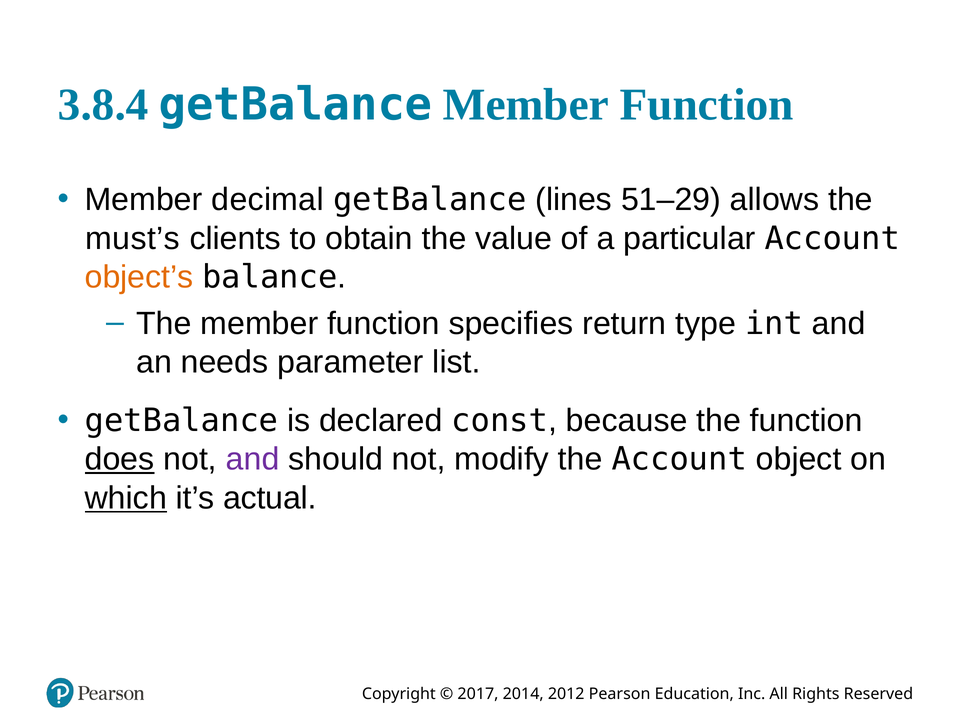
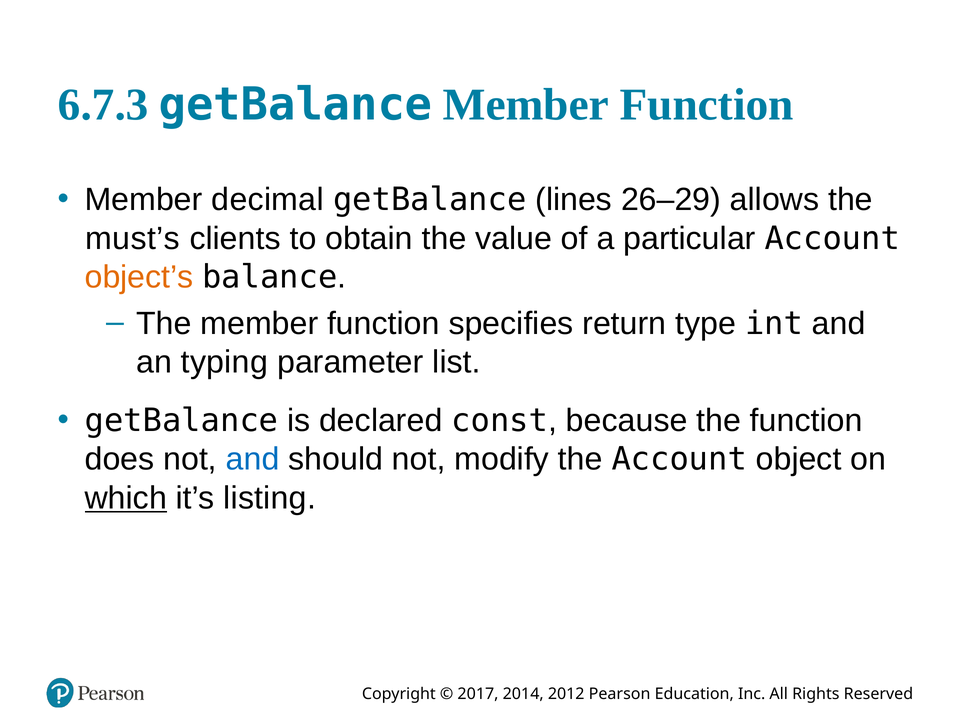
3.8.4: 3.8.4 -> 6.7.3 (103, 105)
51–29: 51–29 -> 26–29 (671, 200)
needs: needs -> typing (224, 362)
does underline: present -> none (120, 459)
and colour: purple -> blue (253, 459)
actual: actual -> listing (270, 498)
